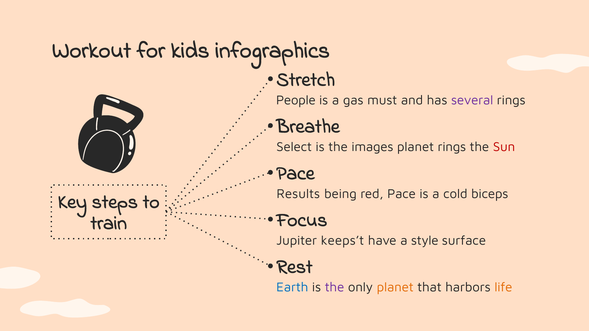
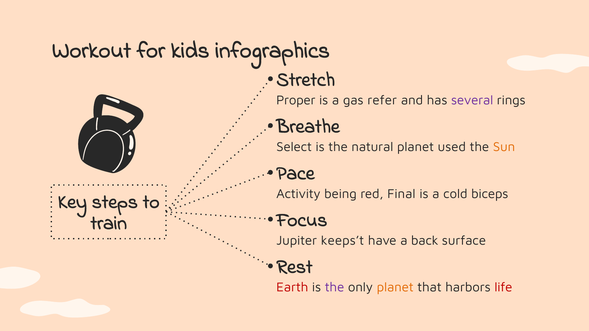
People: People -> Proper (296, 100)
must: must -> refer (382, 100)
images: images -> natural (372, 147)
planet rings: rings -> used (452, 147)
Sun colour: red -> orange (504, 147)
Results: Results -> Activity (298, 194)
red Pace: Pace -> Final (401, 194)
style: style -> back (425, 241)
Earth colour: blue -> red (292, 288)
life colour: orange -> red (503, 288)
